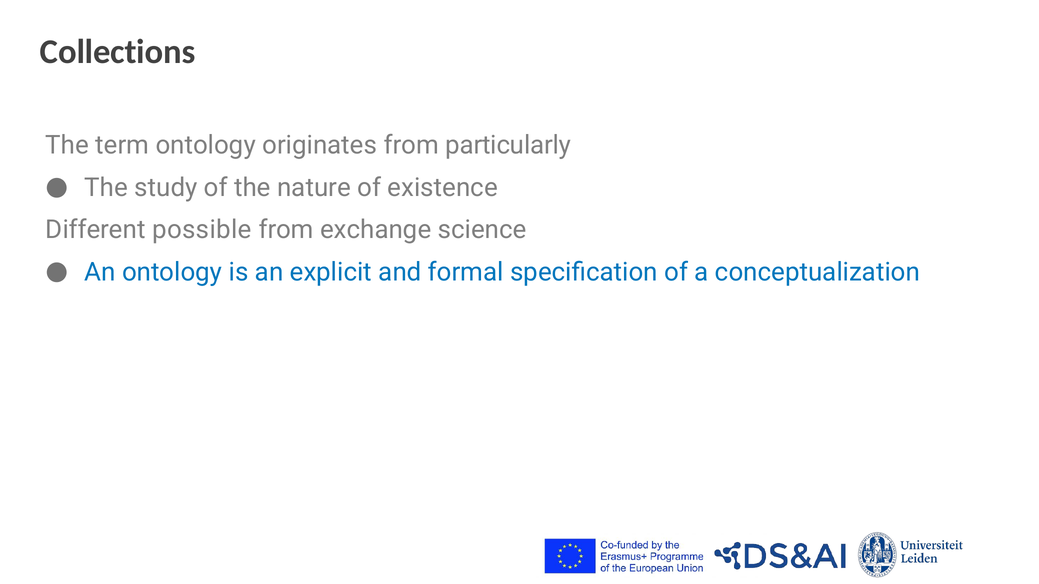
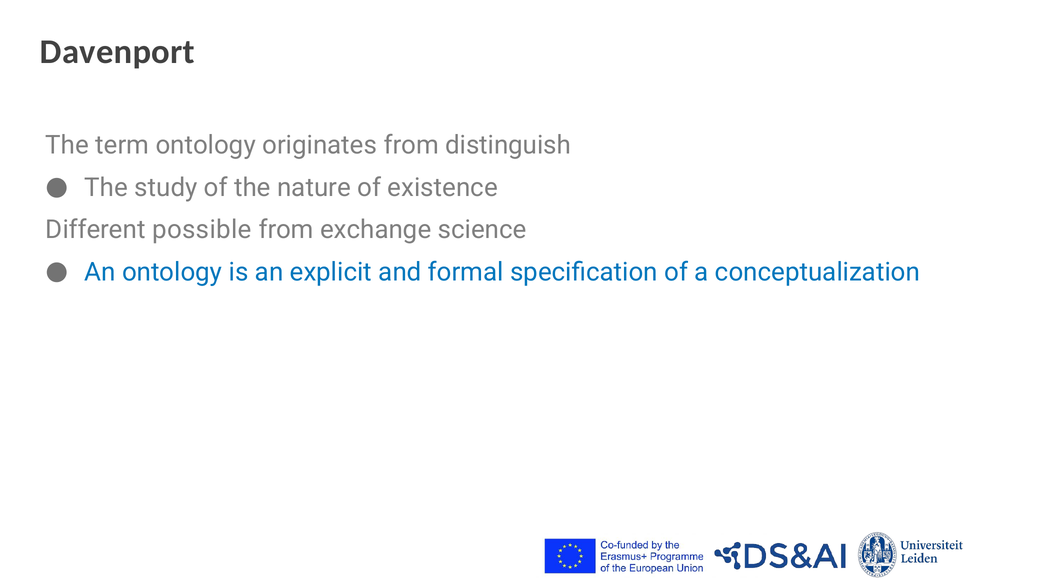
Collections: Collections -> Davenport (117, 52)
particularly: particularly -> distinguish (508, 145)
